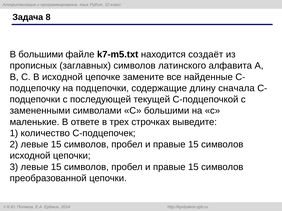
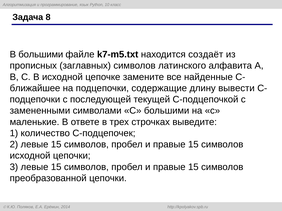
подцепочку: подцепочку -> ближайшее (35, 88)
сначала: сначала -> вывести (236, 88)
